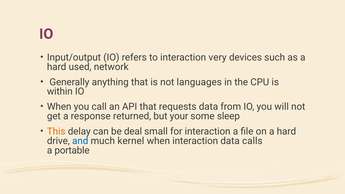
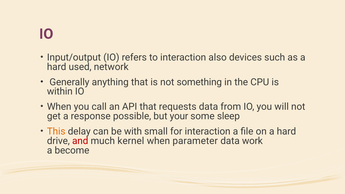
very: very -> also (218, 57)
languages: languages -> something (199, 82)
returned: returned -> possible (132, 116)
deal: deal -> with (133, 131)
and colour: blue -> red (80, 141)
when interaction: interaction -> parameter (195, 141)
calls: calls -> work (252, 141)
portable: portable -> become (72, 150)
